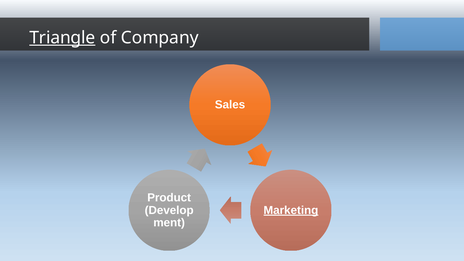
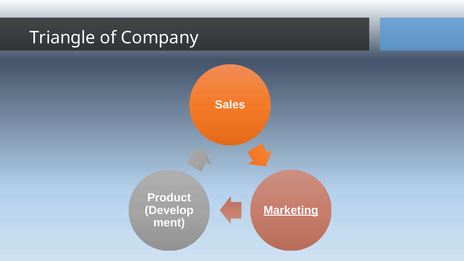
Triangle underline: present -> none (62, 38)
